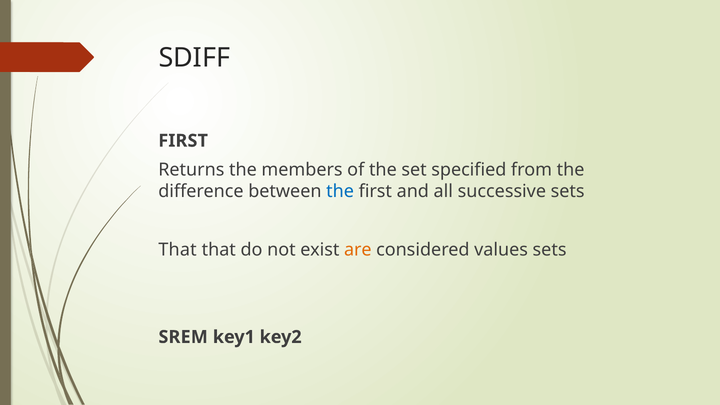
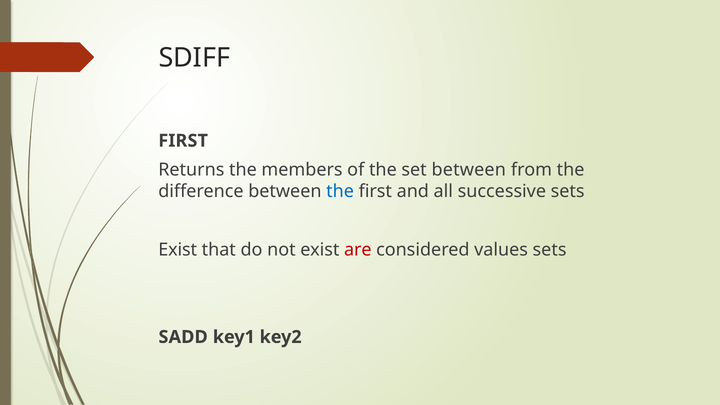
set specified: specified -> between (469, 170)
That: That -> Exist (178, 250)
are colour: orange -> red (358, 250)
SREM: SREM -> SADD (183, 337)
